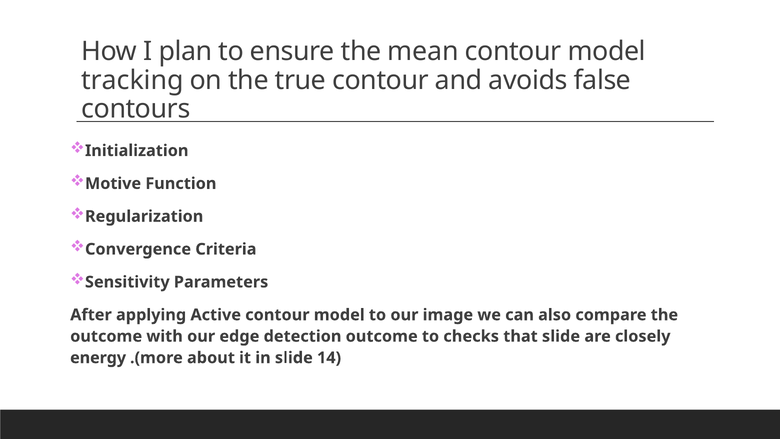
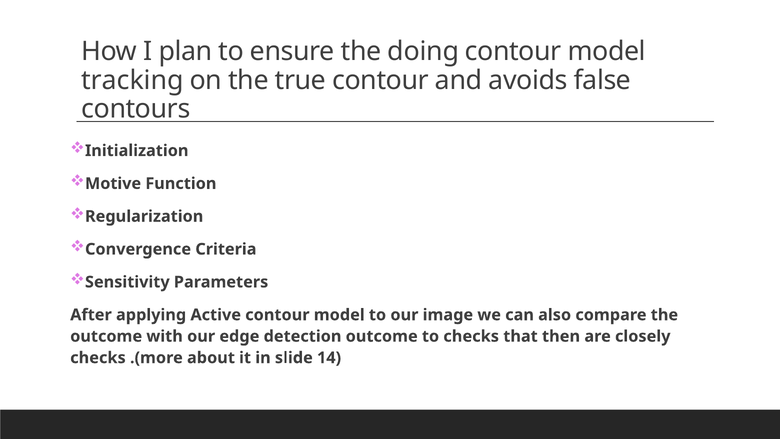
mean: mean -> doing (423, 51)
that slide: slide -> then (561, 336)
energy: energy -> checks (98, 358)
